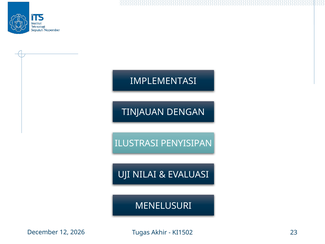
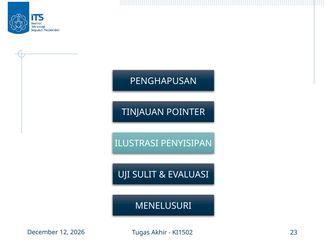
IMPLEMENTASI: IMPLEMENTASI -> PENGHAPUSAN (163, 81)
DENGAN: DENGAN -> POINTER (186, 112)
NILAI: NILAI -> SULIT (144, 174)
